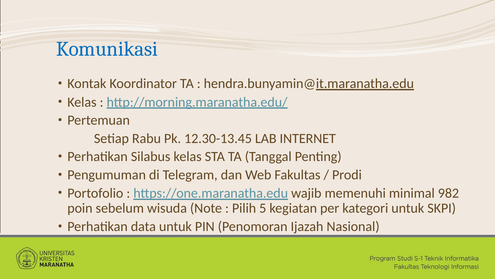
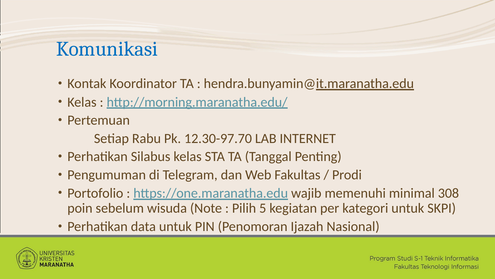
12.30-13.45: 12.30-13.45 -> 12.30-97.70 (218, 138)
982: 982 -> 308 (448, 193)
